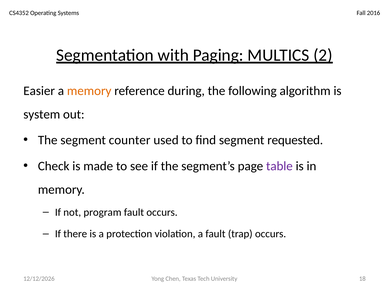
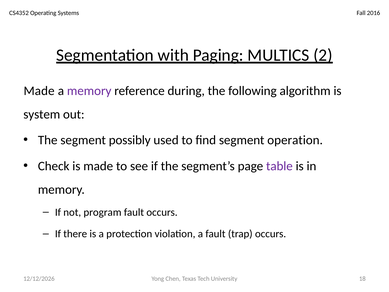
Easier: Easier -> Made (39, 91)
memory colour: orange -> purple (89, 91)
counter: counter -> possibly (130, 140)
requested: requested -> operation (295, 140)
